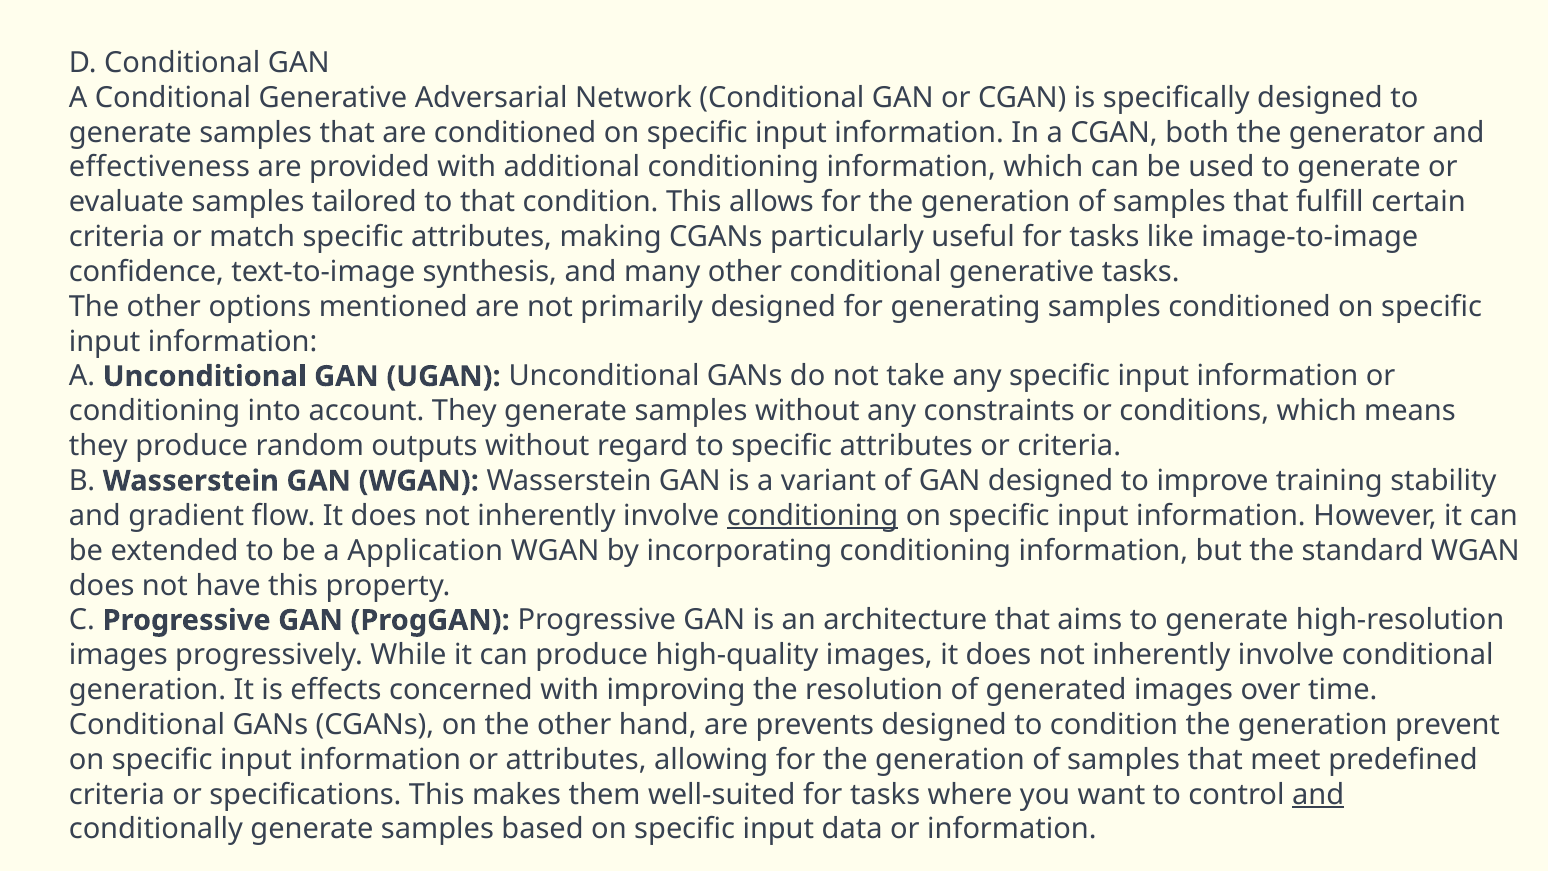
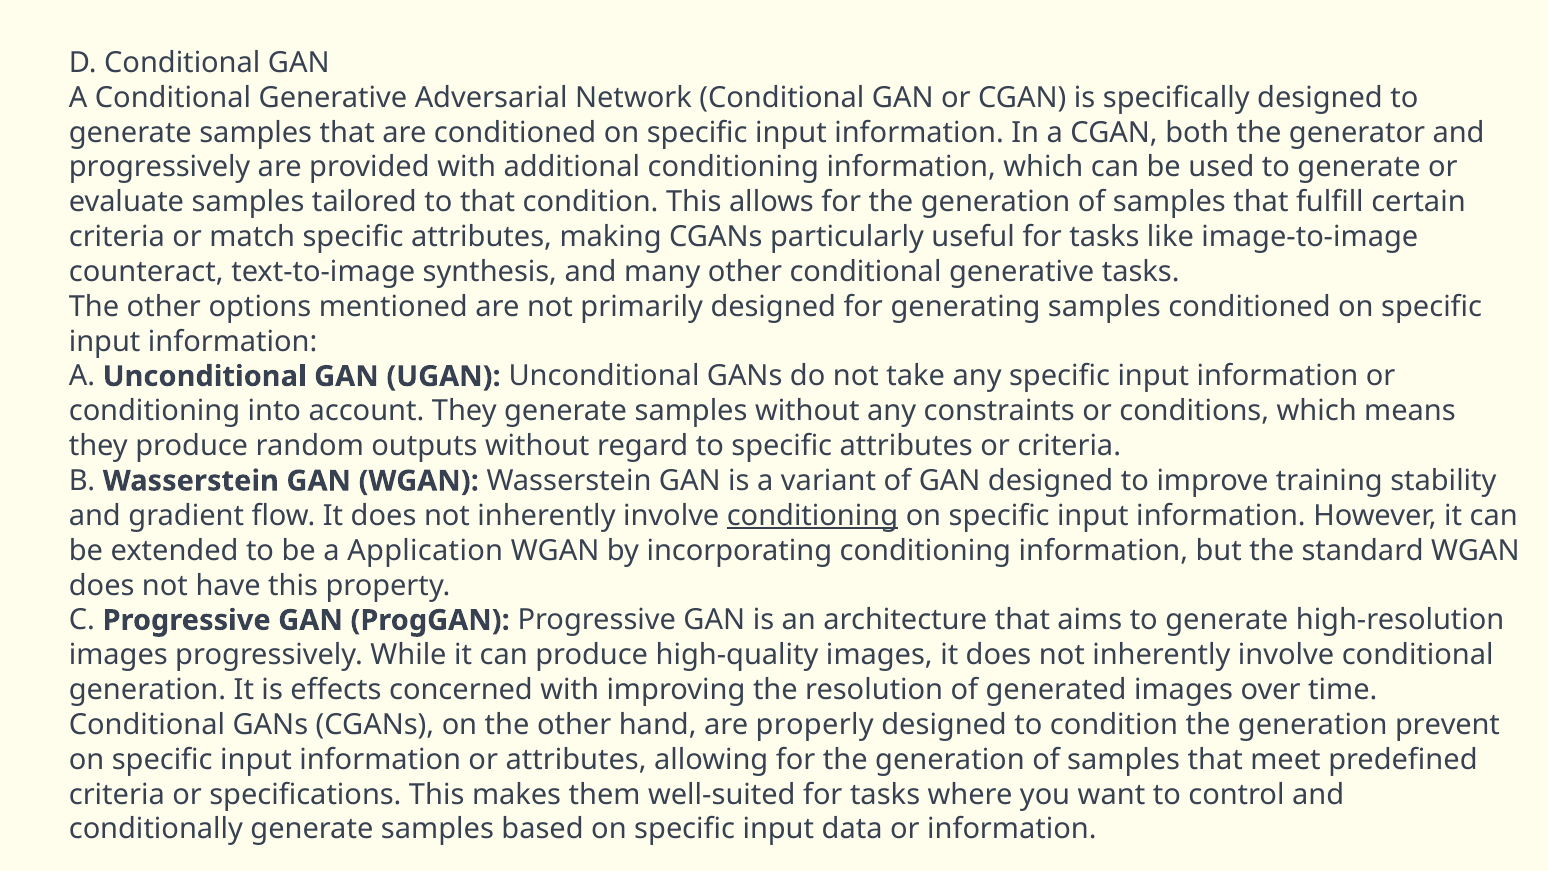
effectiveness: effectiveness -> progressively (160, 167)
confidence: confidence -> counteract (146, 272)
prevents: prevents -> properly (815, 725)
and underline: present -> none (1318, 794)
